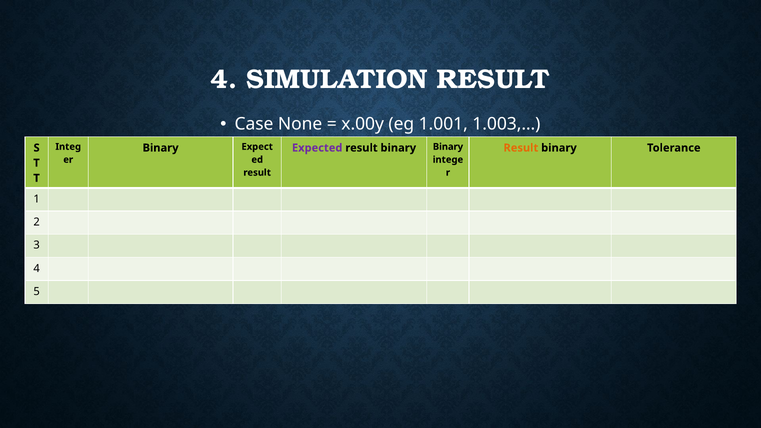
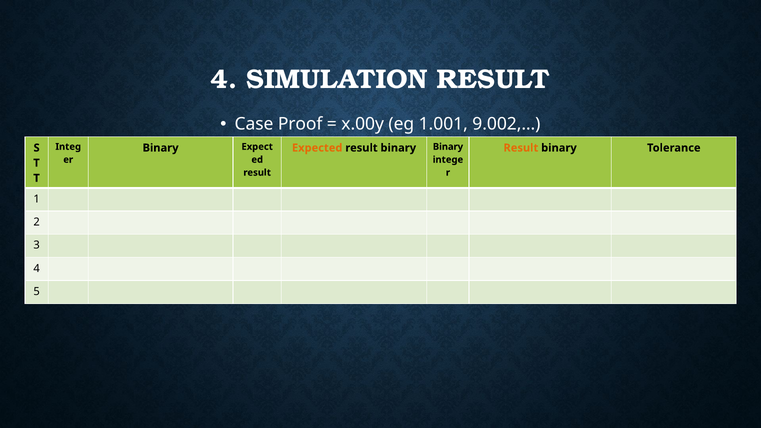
None: None -> Proof (300, 124)
1.003,…: 1.003,… -> 9.002,… (506, 124)
Expected colour: purple -> orange (317, 148)
